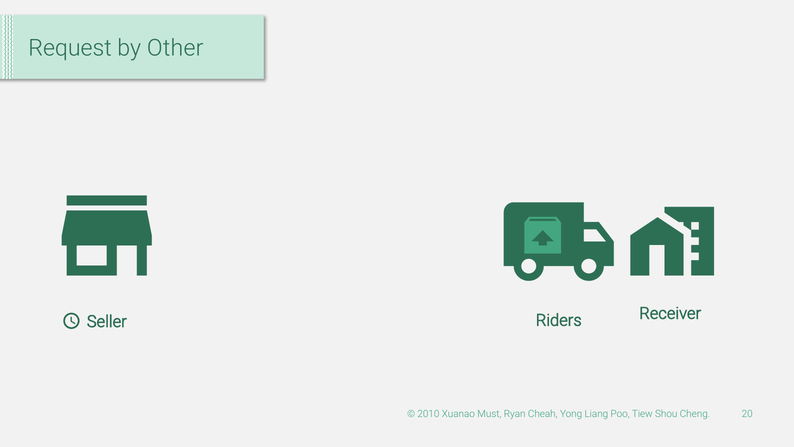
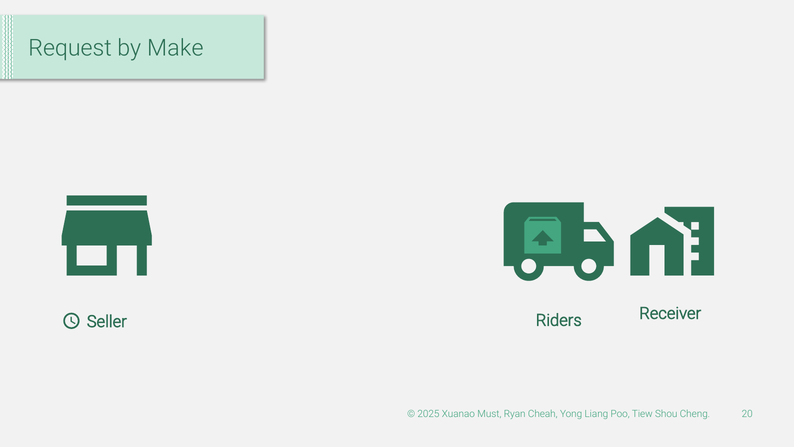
Other: Other -> Make (175, 48)
2010: 2010 -> 2025 (428, 414)
